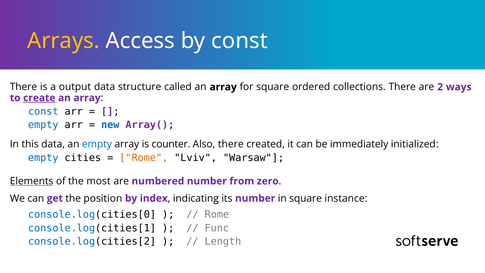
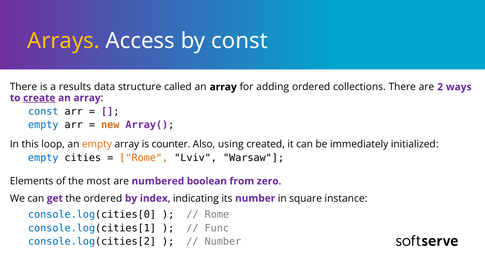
output: output -> results (75, 87)
for square: square -> adding (273, 87)
new colour: blue -> orange (110, 125)
this data: data -> loop (53, 144)
empty colour: blue -> orange (97, 144)
Also there: there -> using (231, 144)
Elements underline: present -> none (32, 181)
numbered number: number -> boolean (207, 181)
the position: position -> ordered (103, 198)
Length: Length -> Number (223, 241)
